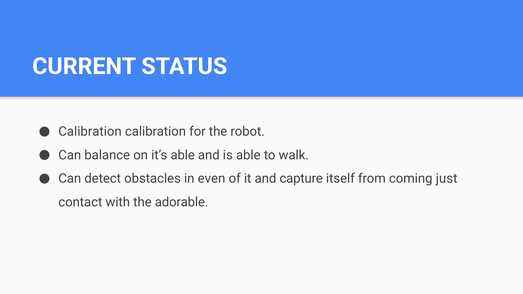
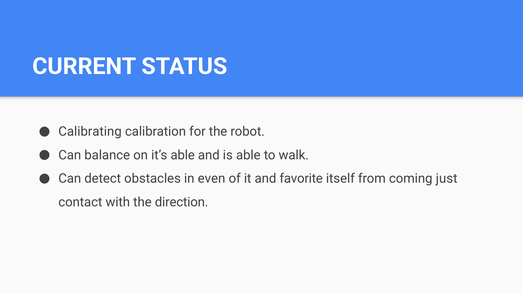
Calibration: Calibration -> Calibrating (90, 132)
capture: capture -> favorite (301, 179)
adorable: adorable -> direction (182, 202)
